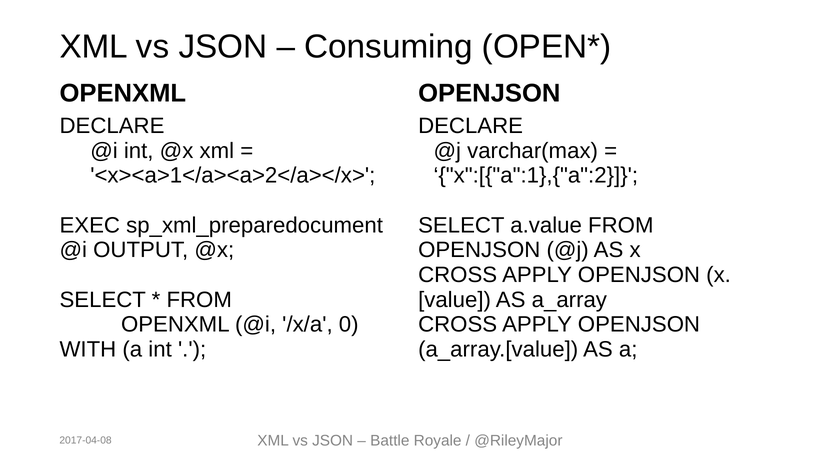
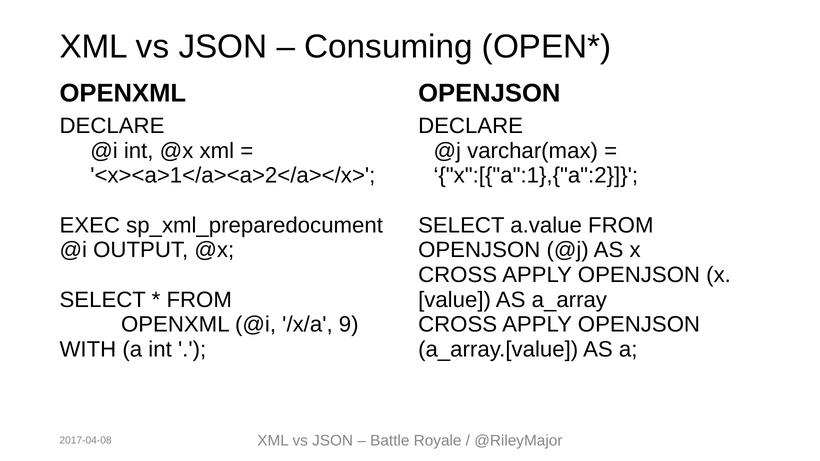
0: 0 -> 9 (349, 325)
